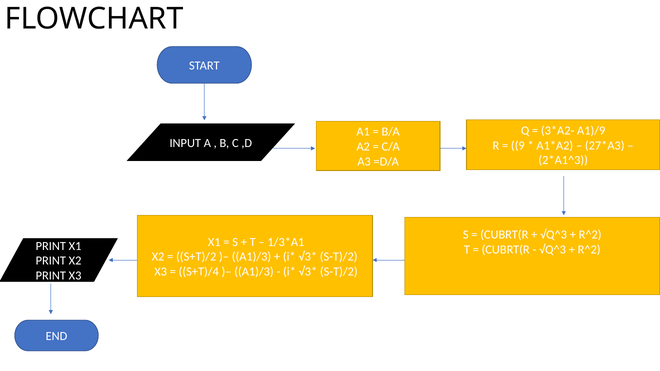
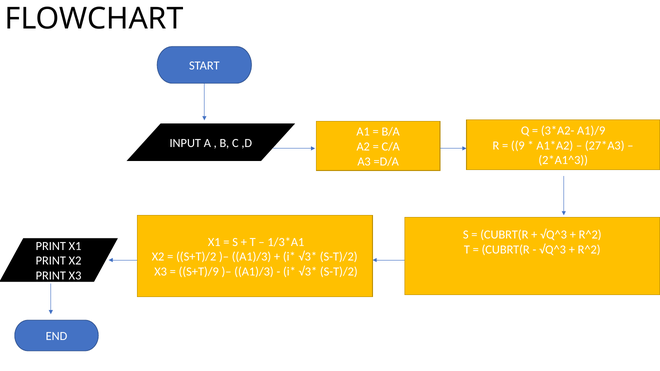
S+T)/4: S+T)/4 -> S+T)/9 (199, 272)
